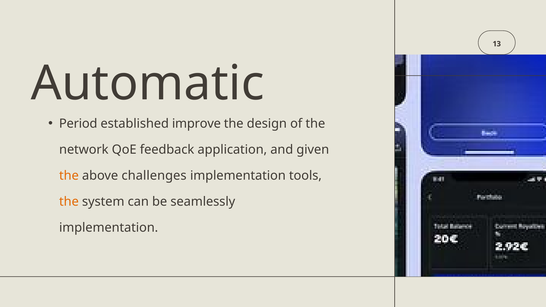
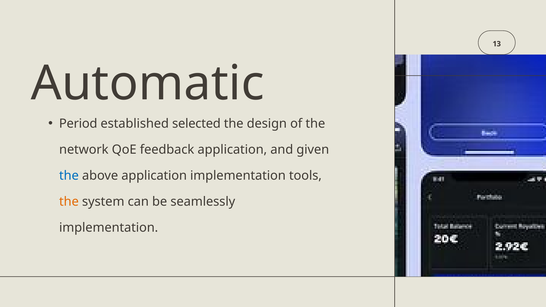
improve: improve -> selected (196, 124)
the colour: orange -> blue (69, 176)
above challenges: challenges -> application (154, 176)
